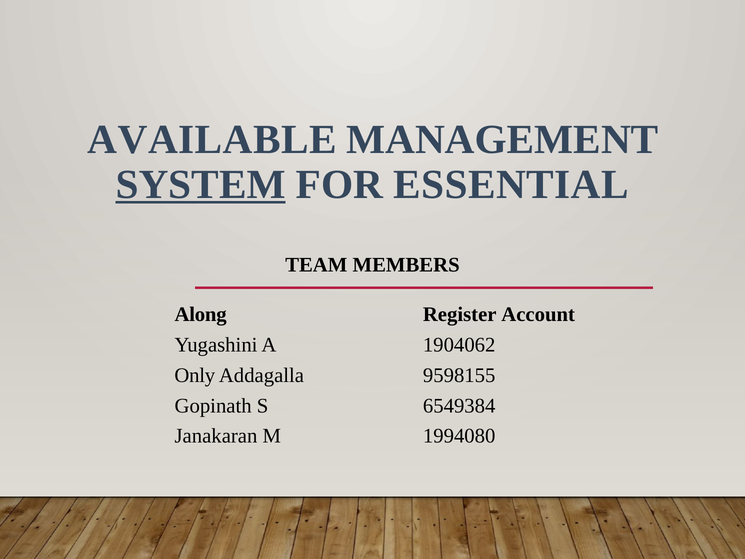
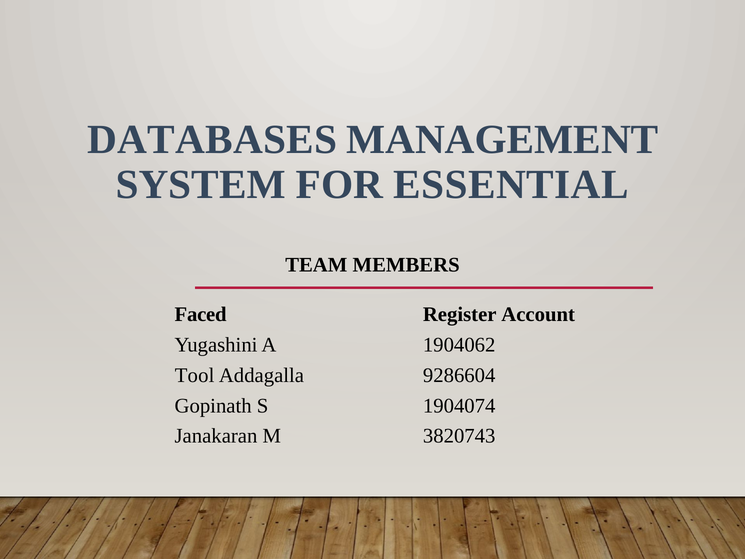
AVAILABLE: AVAILABLE -> DATABASES (212, 140)
SYSTEM underline: present -> none (201, 184)
Along: Along -> Faced (201, 314)
Only: Only -> Tool (195, 375)
9598155: 9598155 -> 9286604 (459, 375)
6549384: 6549384 -> 1904074 (459, 405)
1994080: 1994080 -> 3820743 (459, 436)
